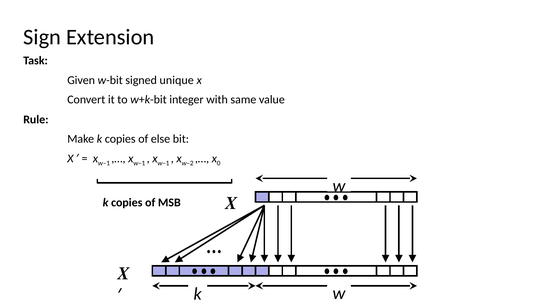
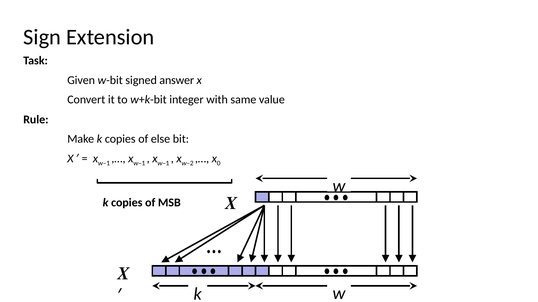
unique: unique -> answer (177, 80)
